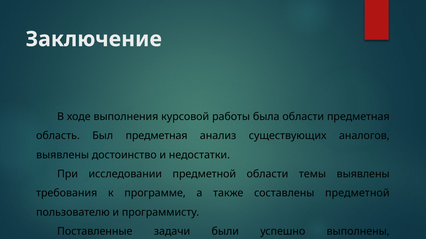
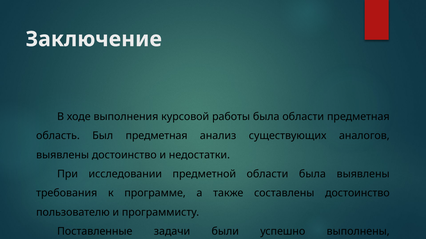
области темы: темы -> была (312, 174)
составлены предметной: предметной -> достоинство (357, 194)
